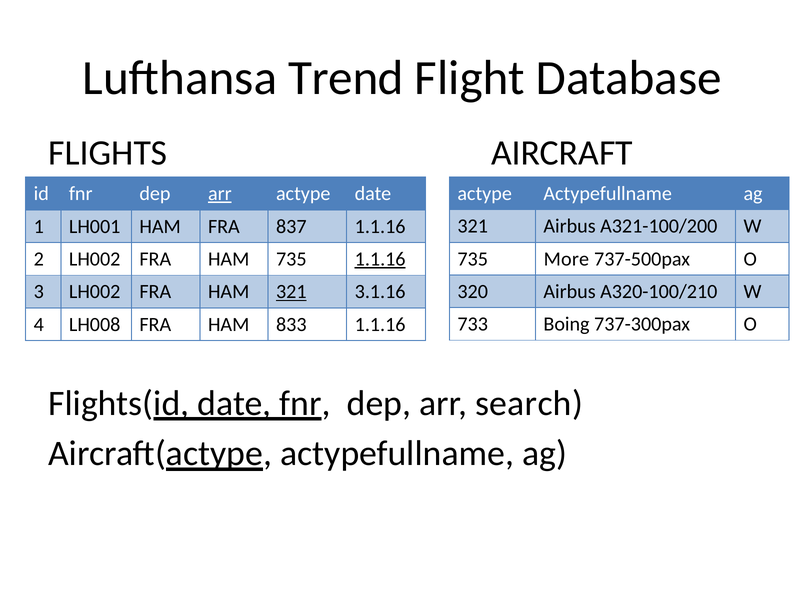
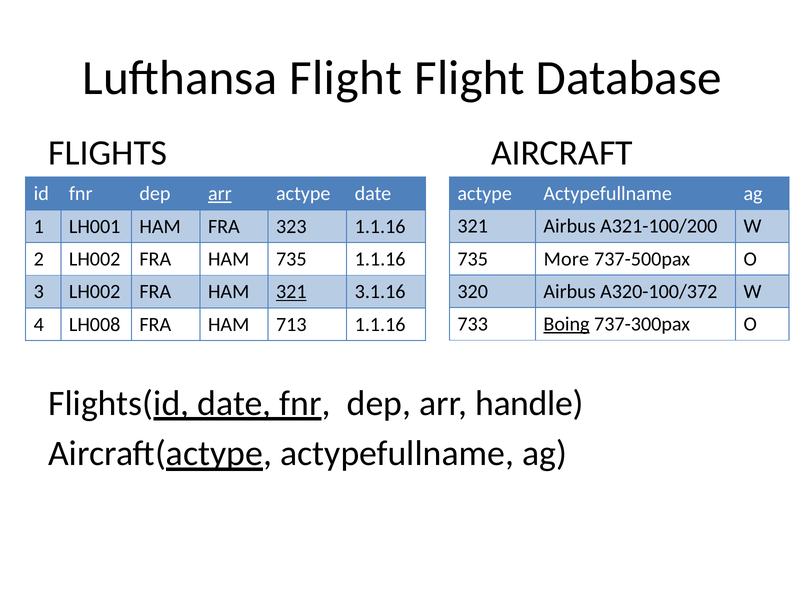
Lufthansa Trend: Trend -> Flight (346, 78)
837: 837 -> 323 (291, 226)
1.1.16 underline: present -> none (380, 259)
A320-100/210: A320-100/210 -> A320-100/372 (659, 291)
Boing underline: none -> present (567, 324)
833: 833 -> 713 (291, 324)
search: search -> handle (529, 403)
